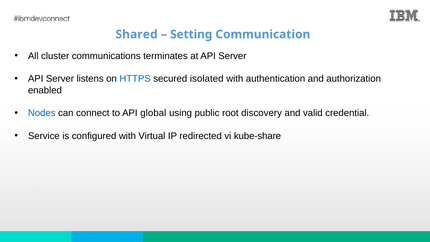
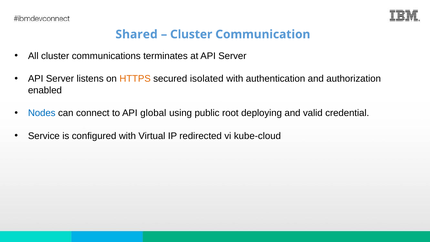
Setting: Setting -> Cluster (191, 34)
HTTPS colour: blue -> orange (135, 79)
discovery: discovery -> deploying (262, 113)
kube-share: kube-share -> kube-cloud (257, 136)
